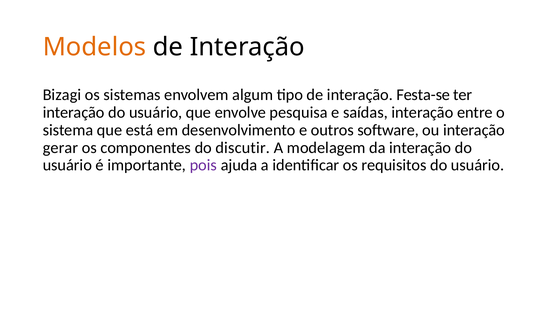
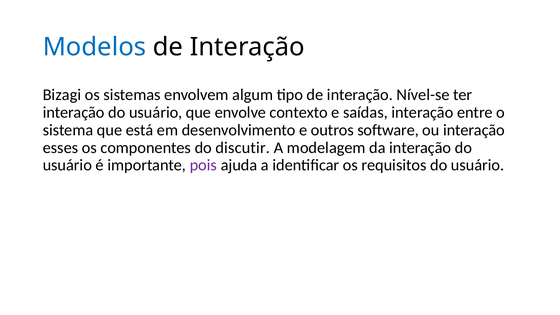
Modelos colour: orange -> blue (94, 47)
Festa-se: Festa-se -> Nível-se (423, 95)
pesquisa: pesquisa -> contexto (299, 112)
gerar: gerar -> esses (60, 148)
